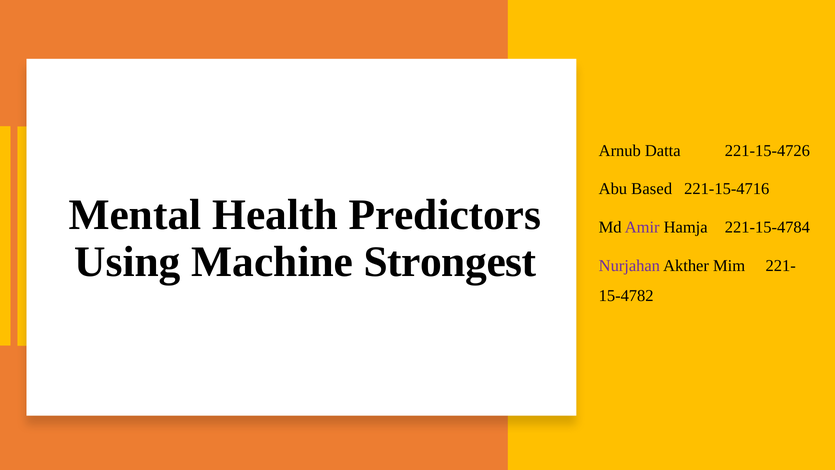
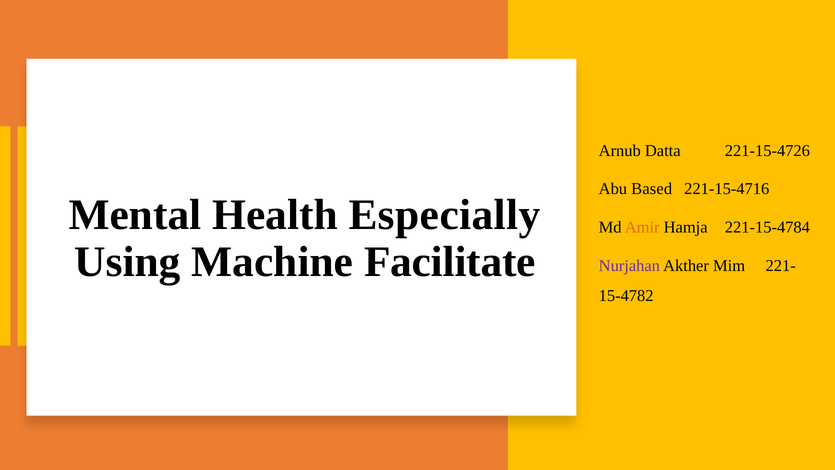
Predictors: Predictors -> Especially (445, 215)
Amir colour: purple -> orange (642, 227)
Strongest: Strongest -> Facilitate (450, 262)
